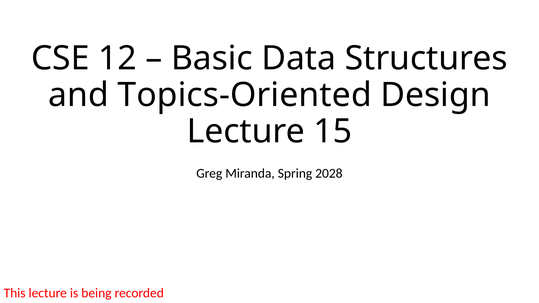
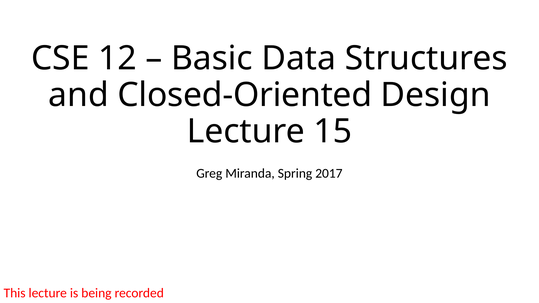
Topics-Oriented: Topics-Oriented -> Closed-Oriented (245, 95)
2028: 2028 -> 2017 (329, 174)
